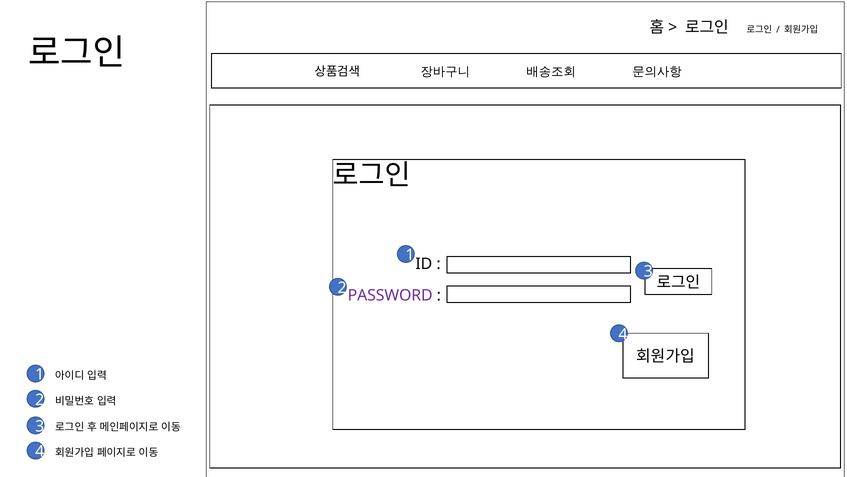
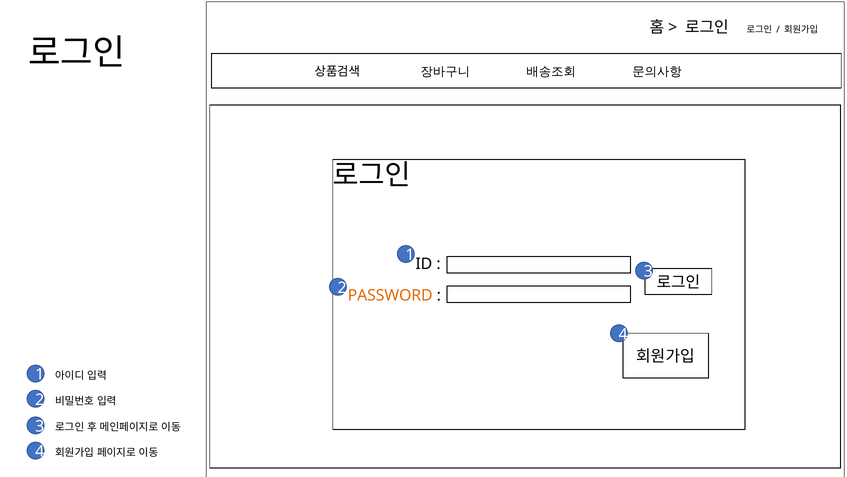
PASSWORD colour: purple -> orange (390, 295)
